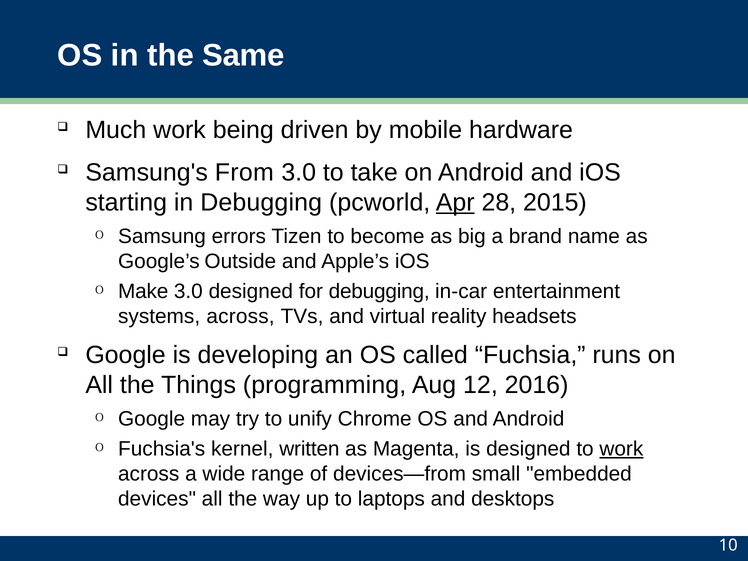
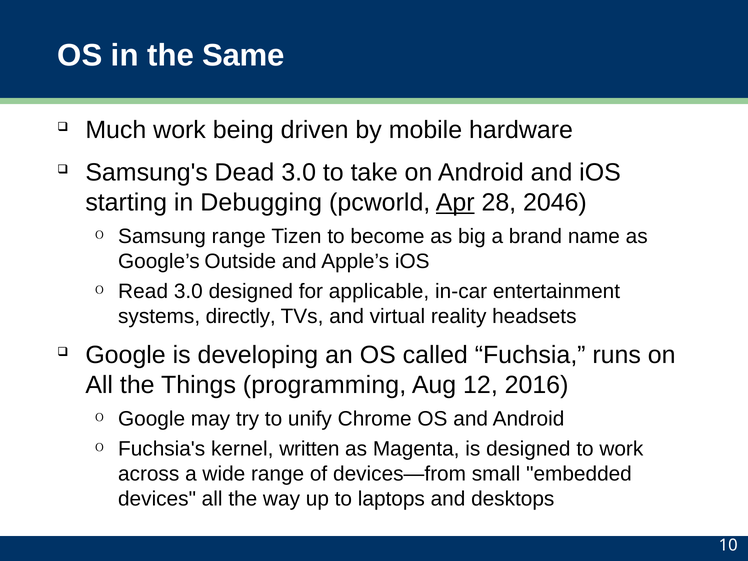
From: From -> Dead (244, 173)
2015: 2015 -> 2046 (555, 203)
Samsung errors: errors -> range (239, 236)
Make: Make -> Read (143, 291)
for debugging: debugging -> applicable (379, 291)
systems across: across -> directly (241, 316)
work underline: present -> none (621, 449)
